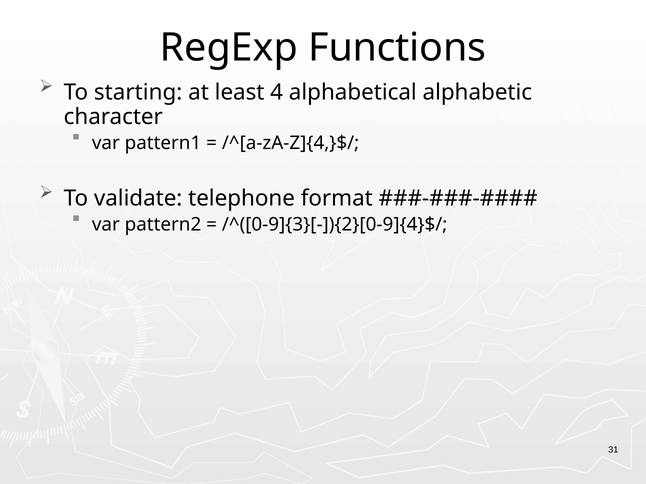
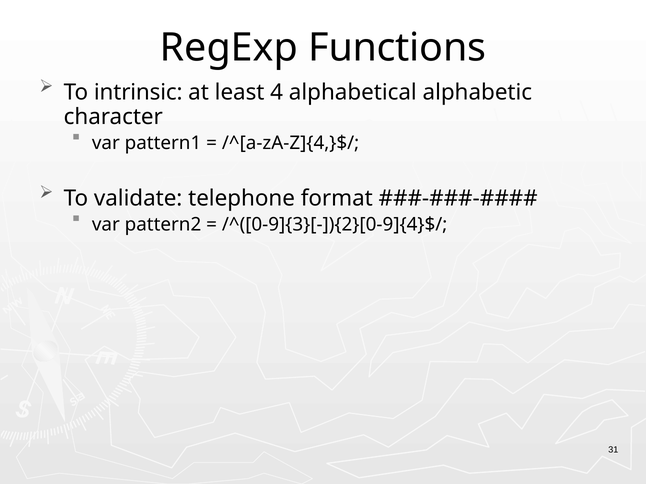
starting: starting -> intrinsic (138, 93)
